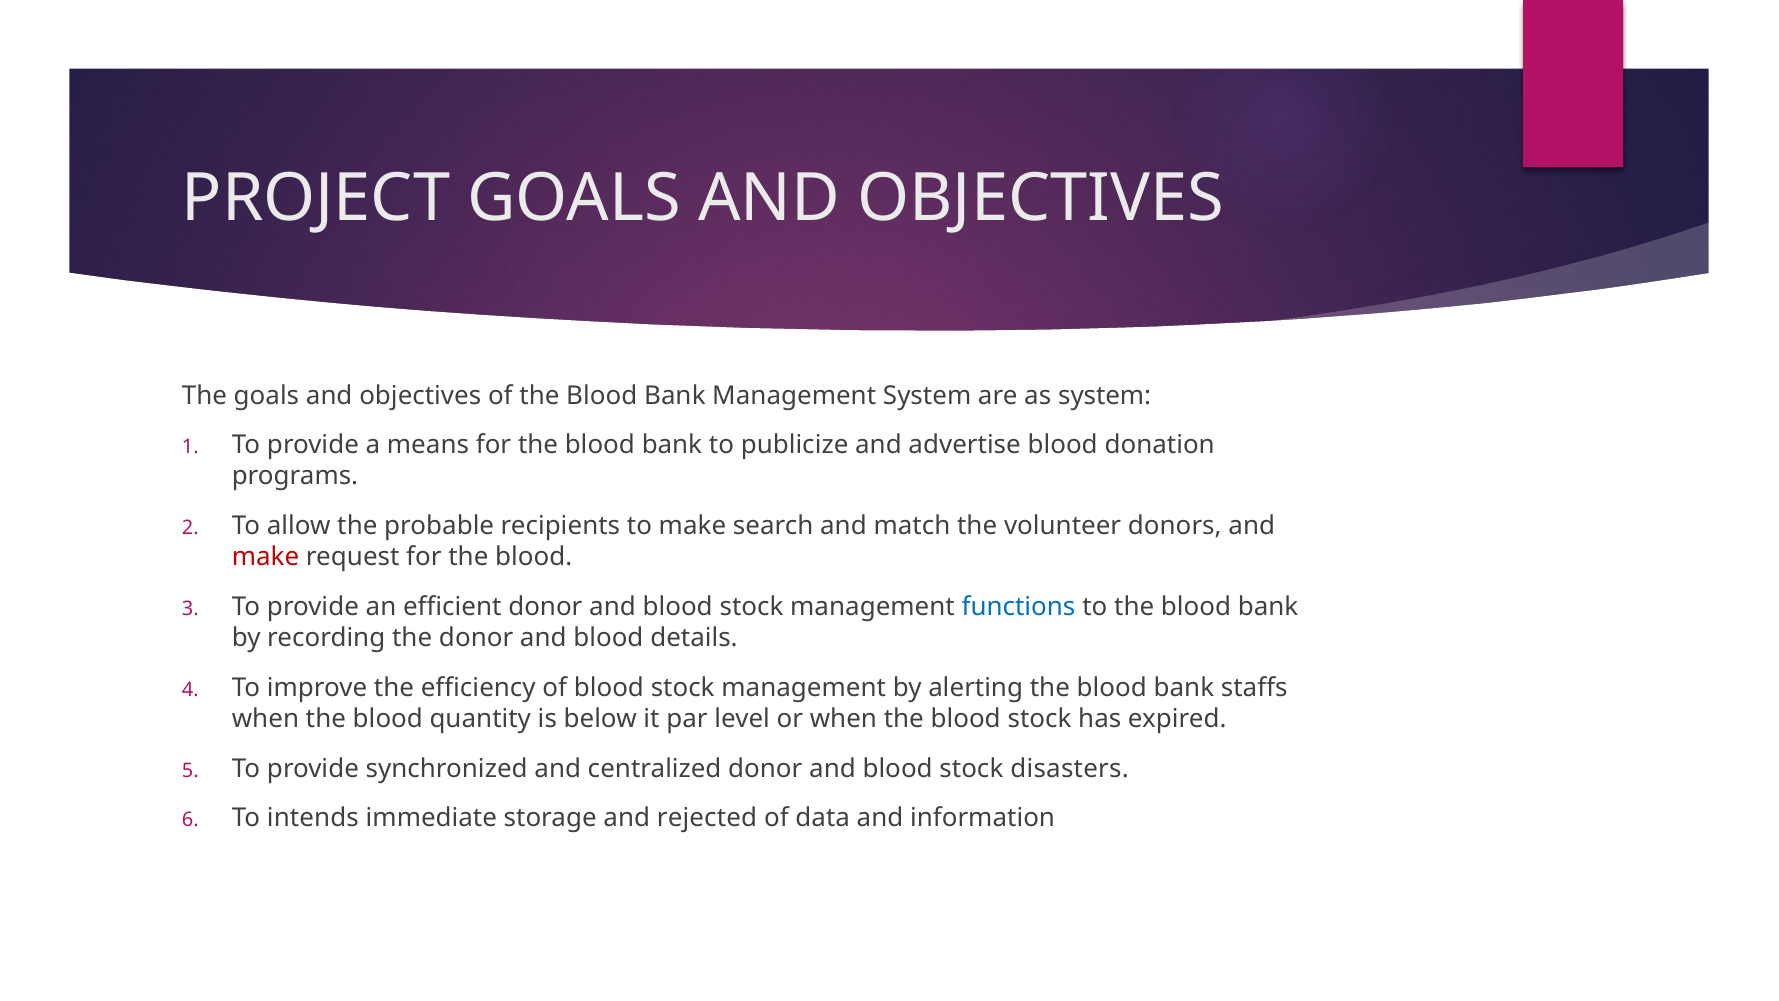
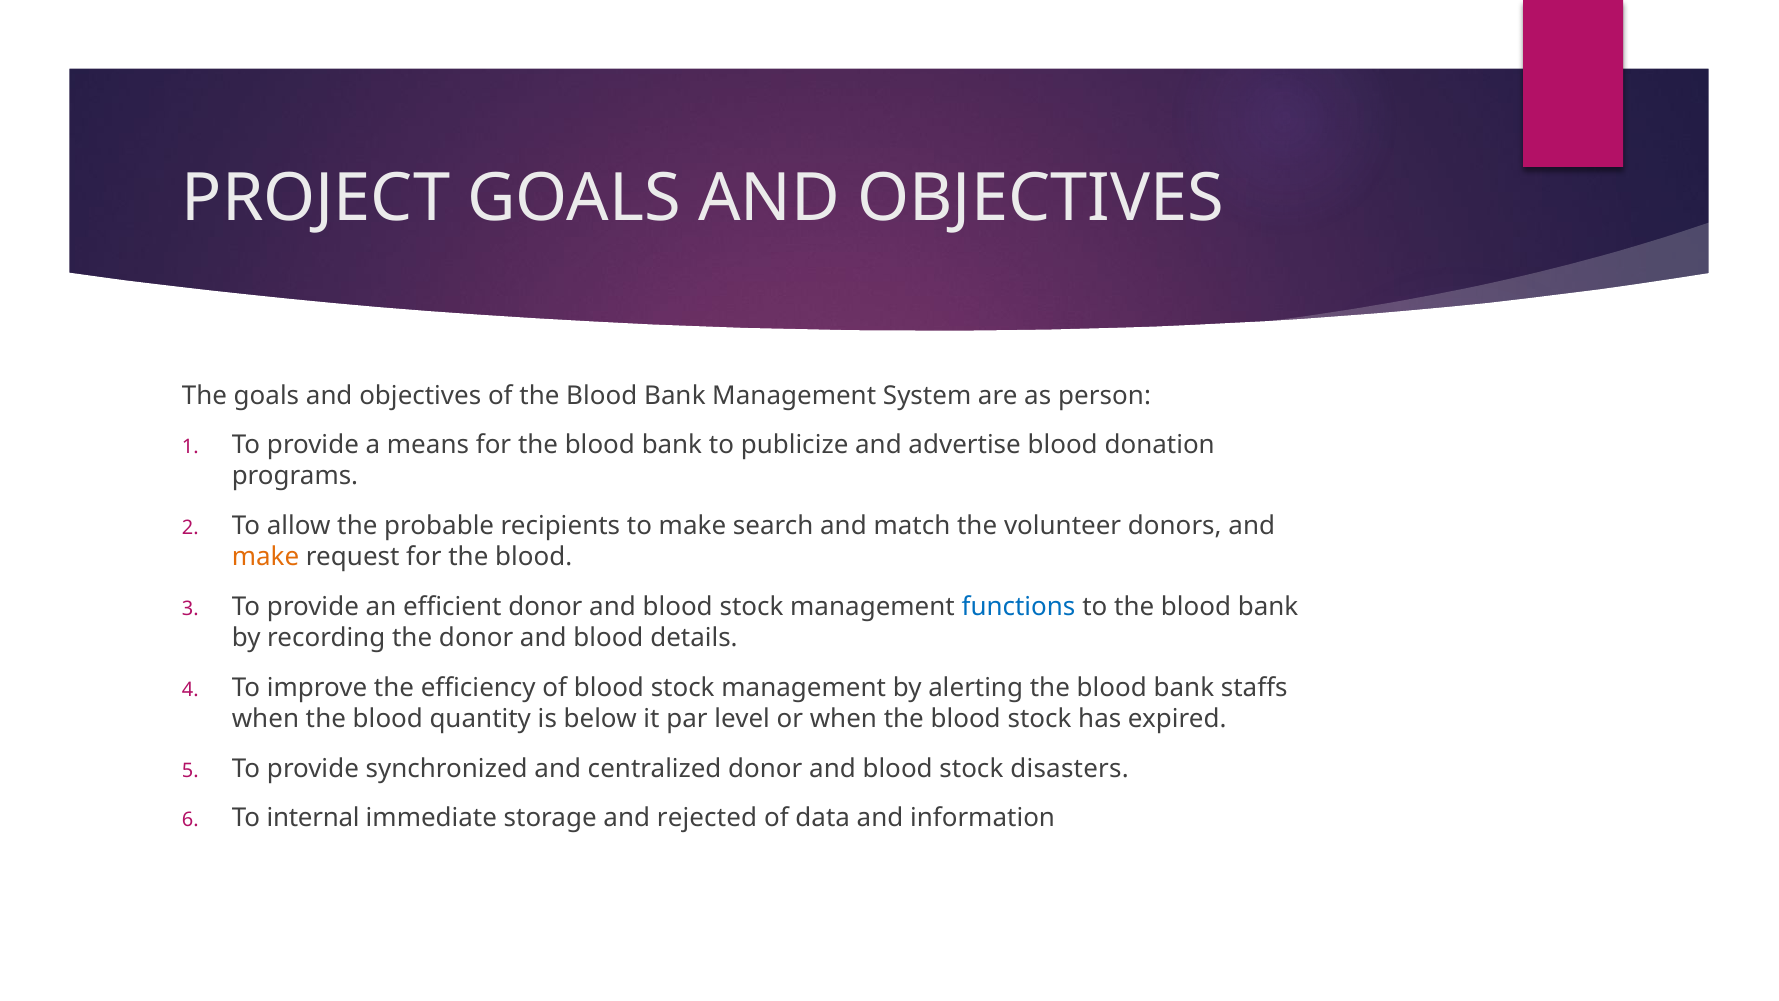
as system: system -> person (1105, 395)
make colour: red -> orange (266, 557)
intends: intends -> internal (313, 818)
